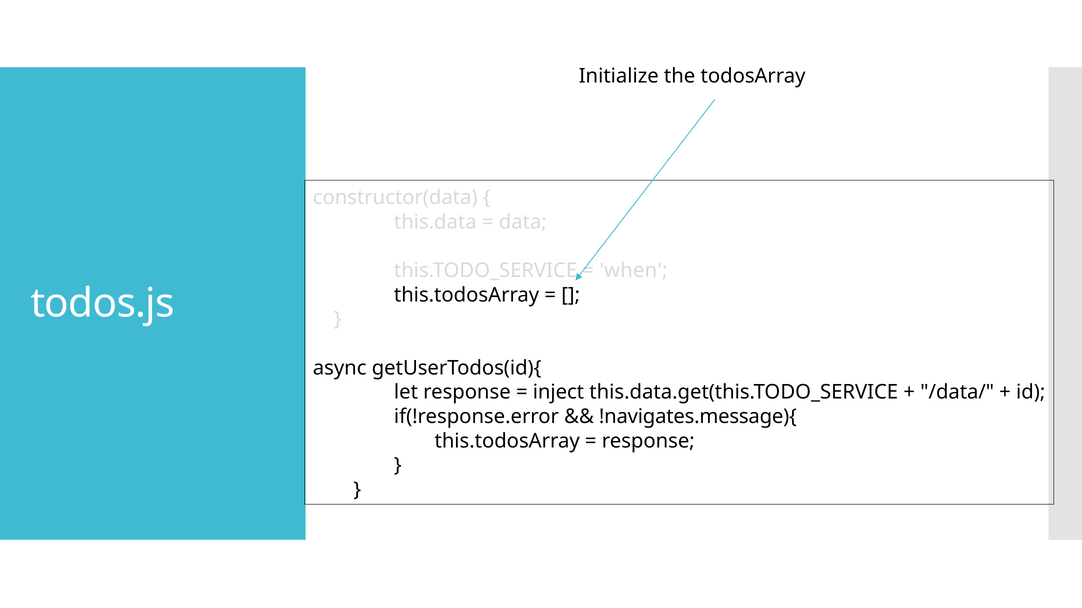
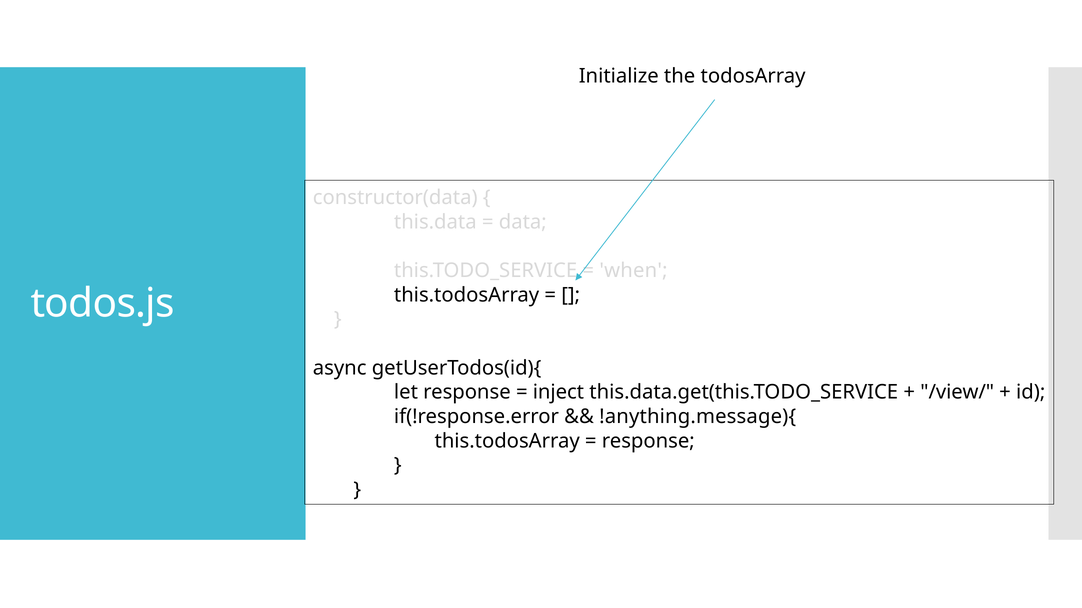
/data/: /data/ -> /view/ (957, 393)
!navigates.message){: !navigates.message){ -> !anything.message){ (698, 417)
